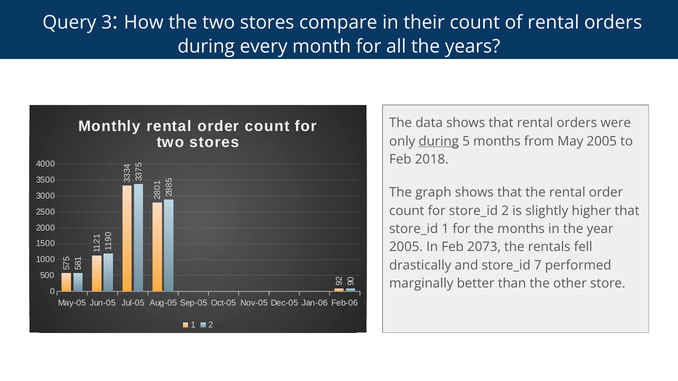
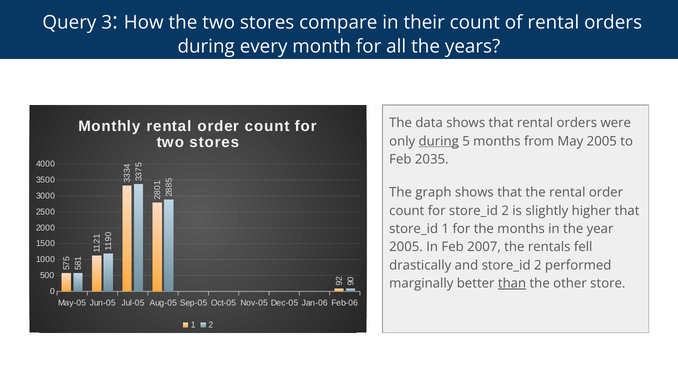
2018: 2018 -> 2035 (432, 159)
2073: 2073 -> 2007 (484, 247)
and store_id 7: 7 -> 2 (538, 265)
than underline: none -> present (512, 284)
